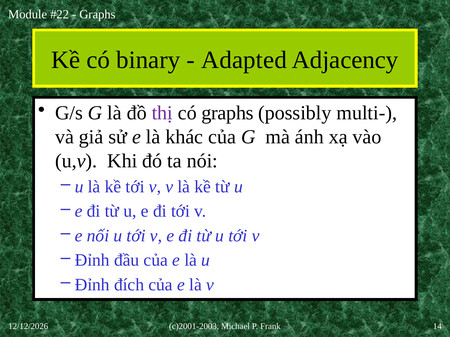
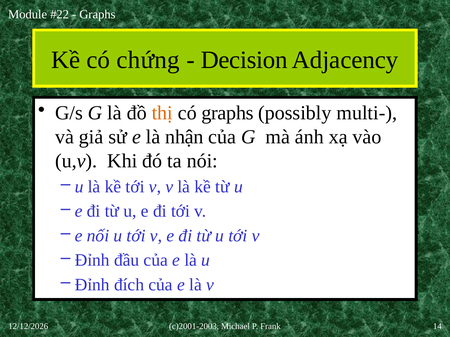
binary: binary -> chứng (148, 60)
Adapted: Adapted -> Decision (244, 60)
thị colour: purple -> orange (162, 113)
khác: khác -> nhận (184, 137)
